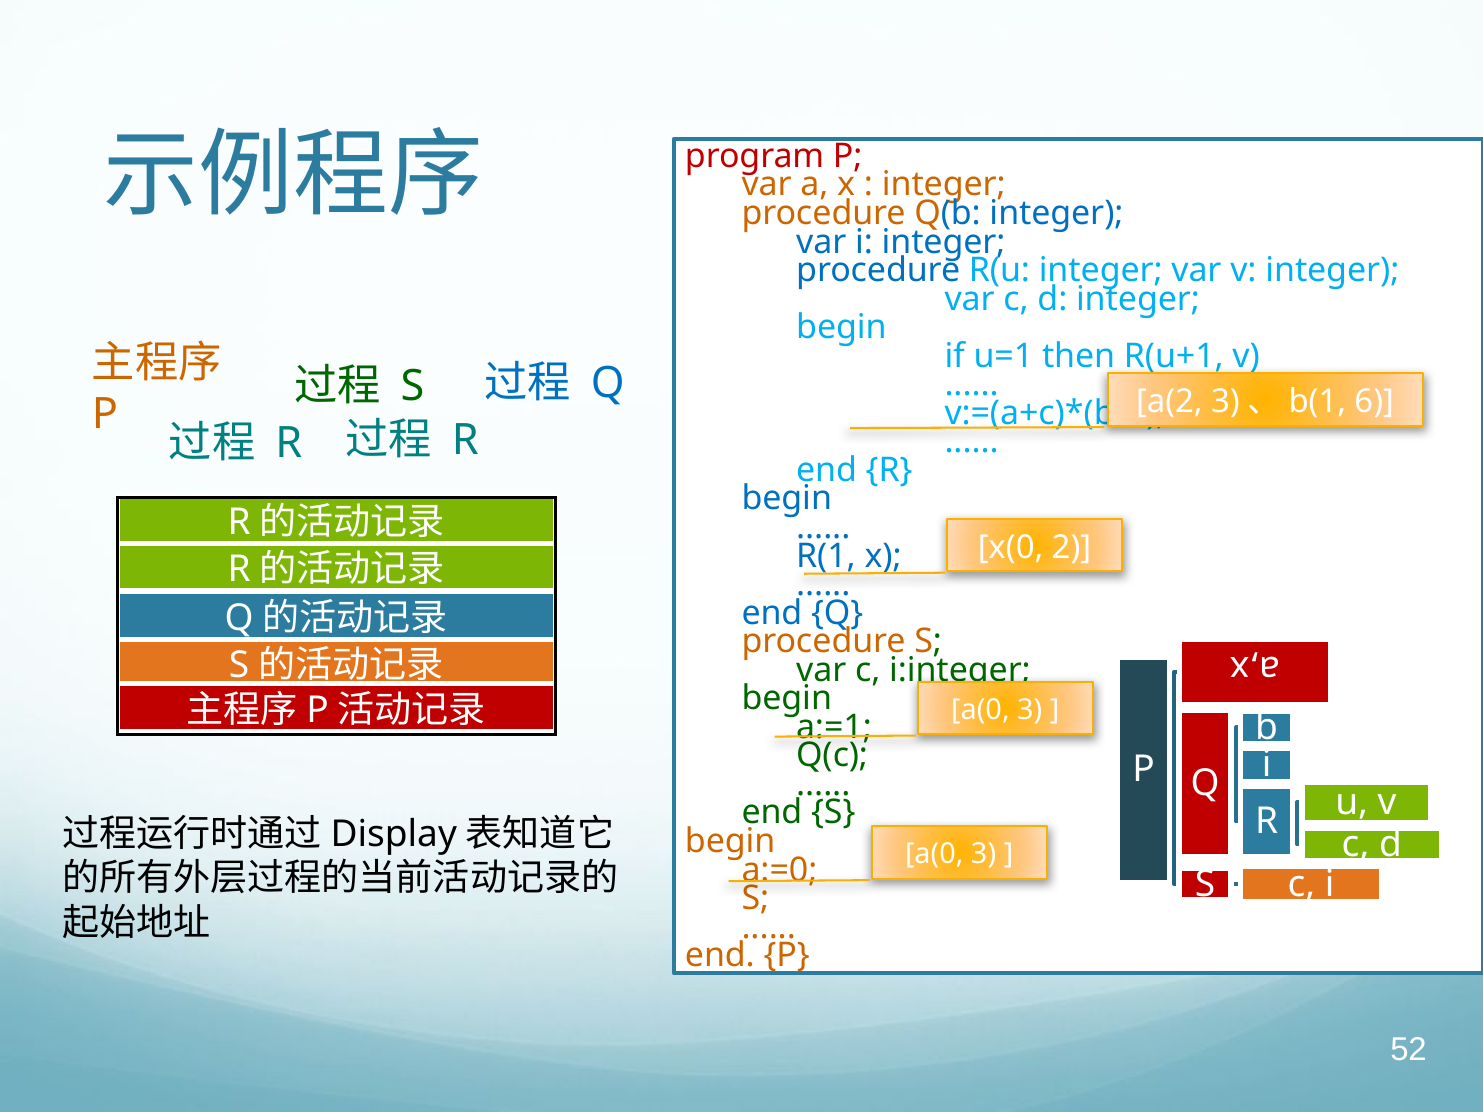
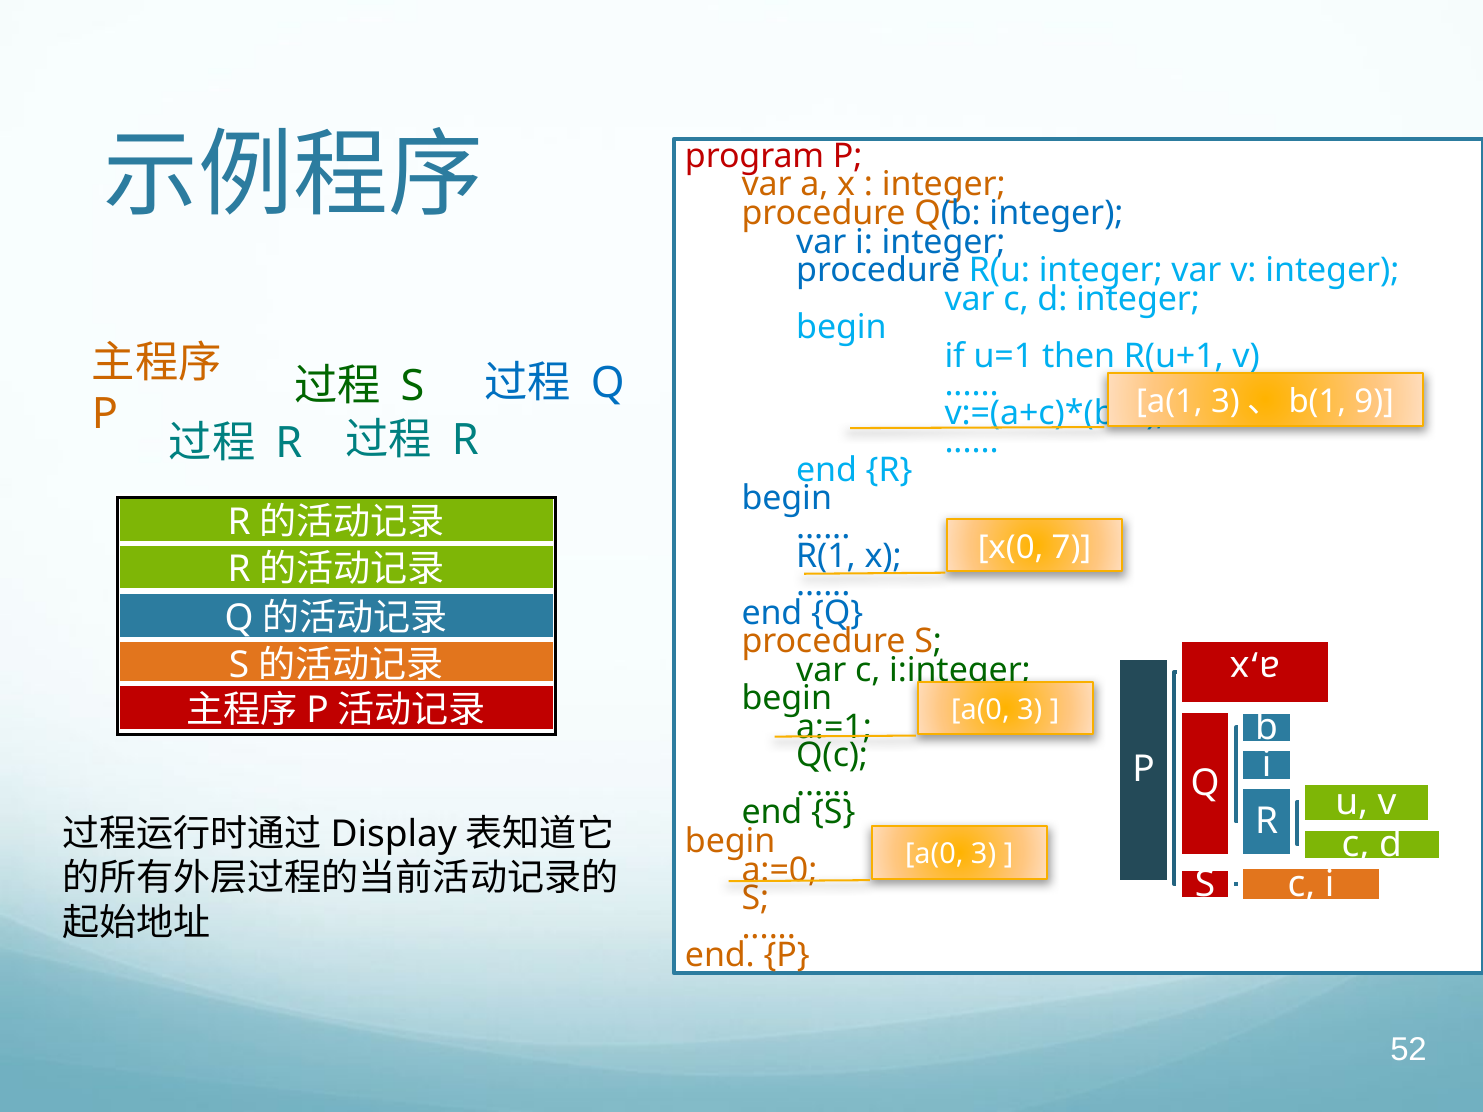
a(2: a(2 -> a(1 (1169, 402)
6: 6 -> 9 (1374, 402)
2: 2 -> 7 (1071, 547)
